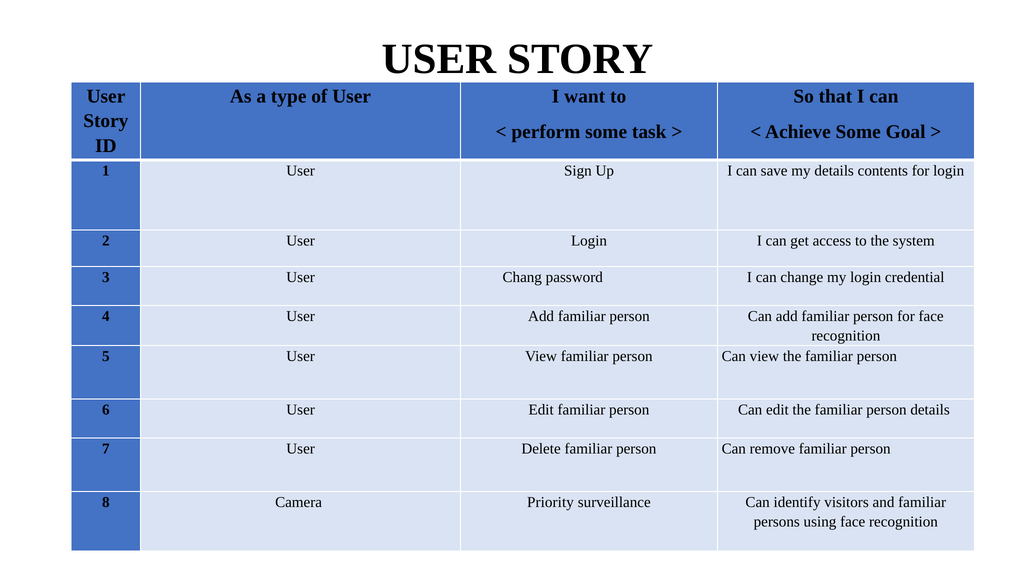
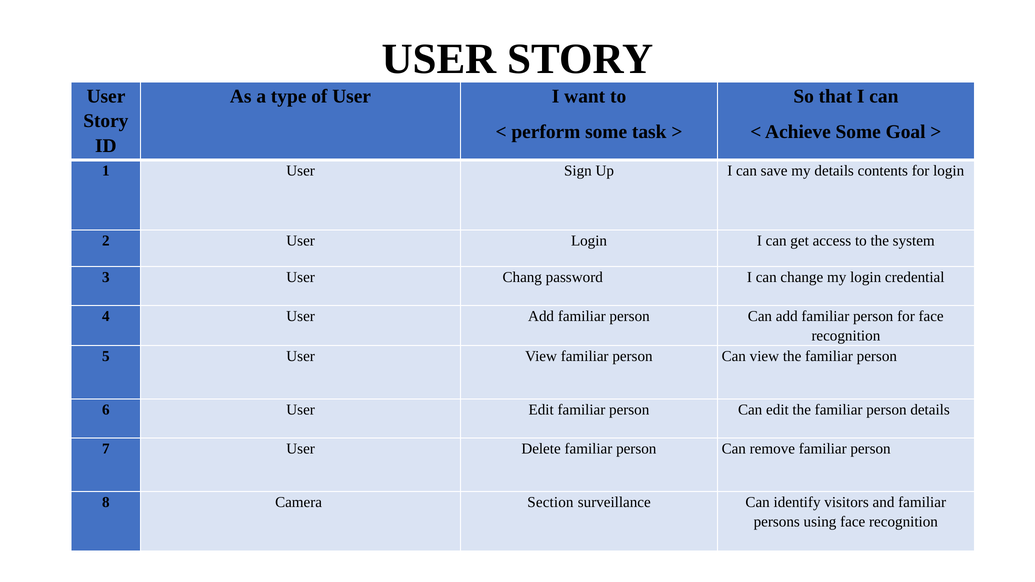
Priority: Priority -> Section (550, 503)
